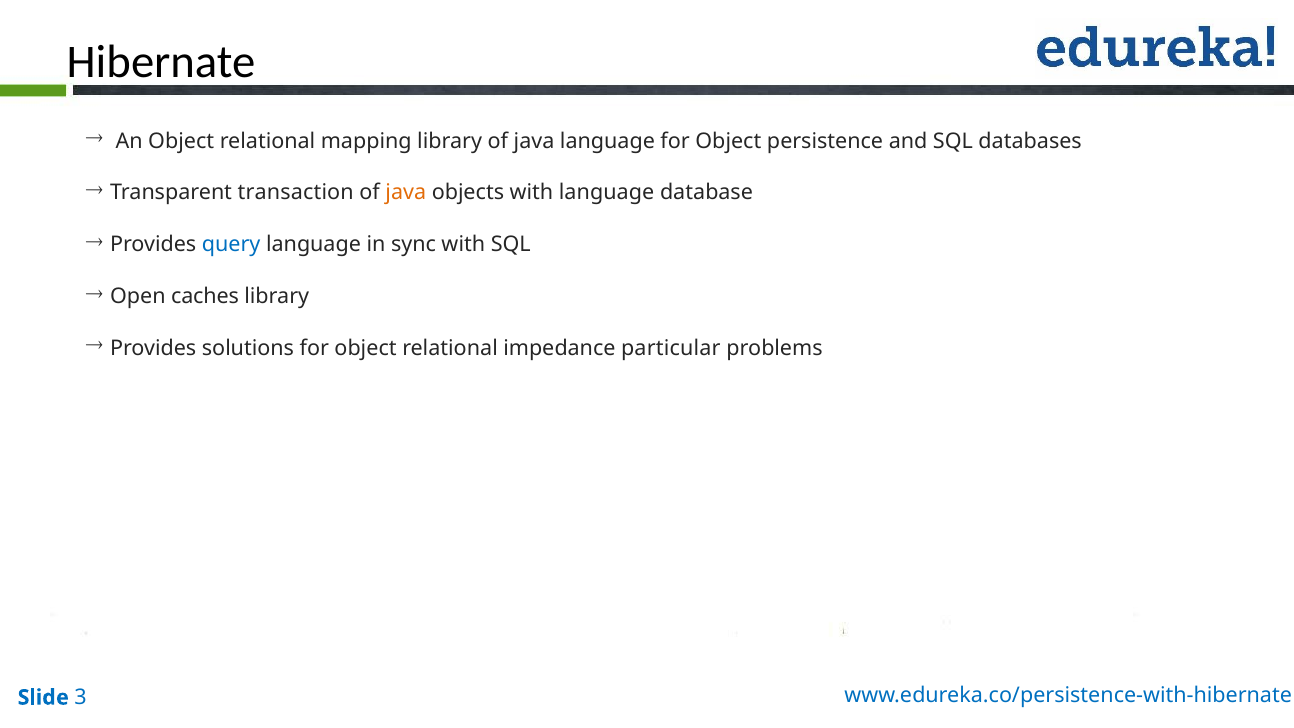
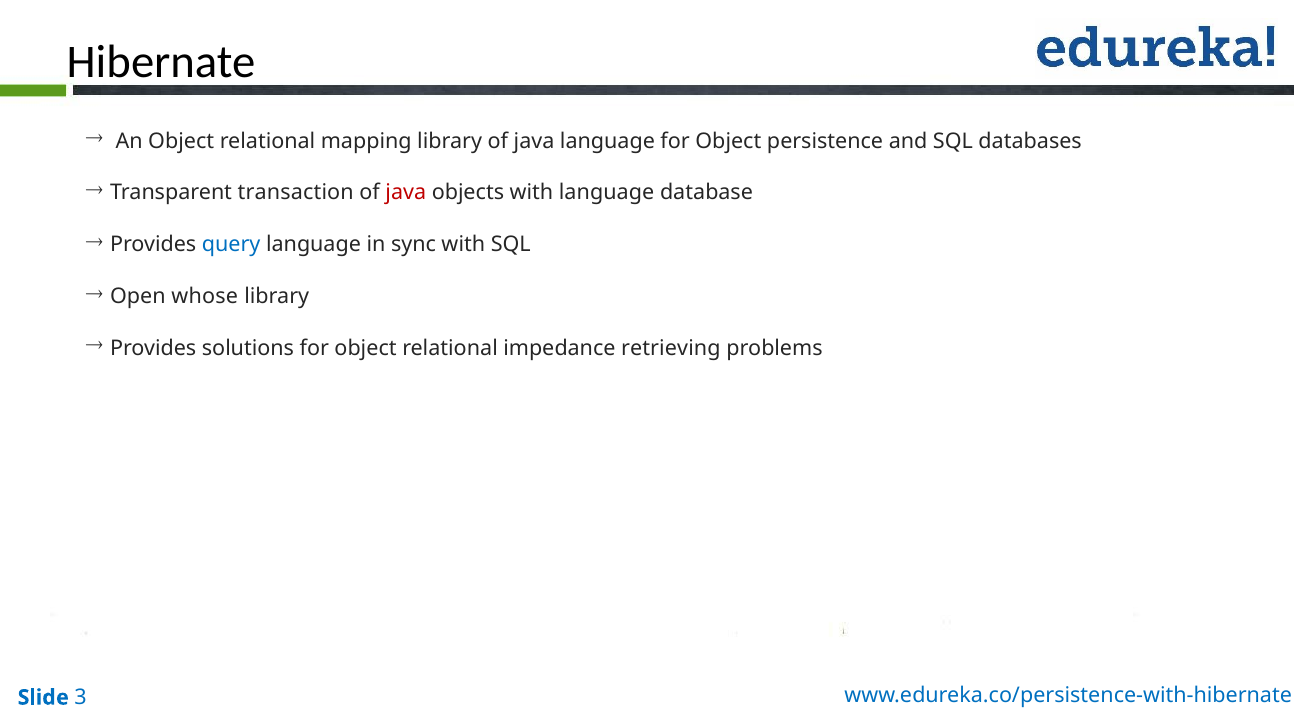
java colour: orange -> red (406, 193)
caches: caches -> whose (205, 296)
particular: particular -> retrieving (671, 348)
